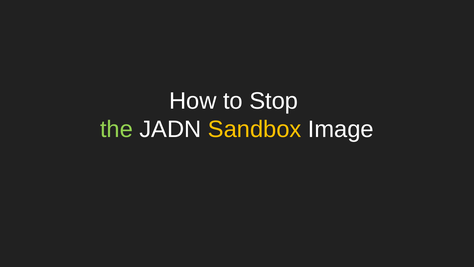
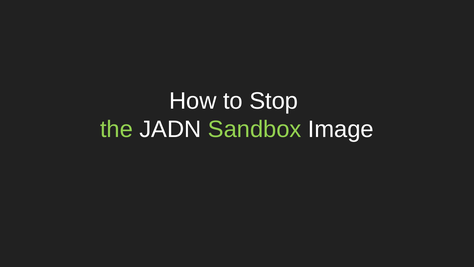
Sandbox colour: yellow -> light green (255, 129)
